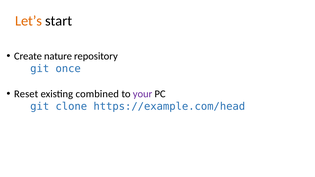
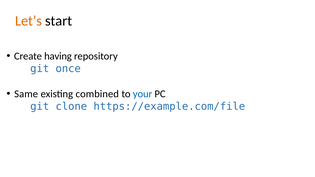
nature: nature -> having (58, 56)
Reset: Reset -> Same (26, 94)
your colour: purple -> blue (143, 94)
https://example.com/head: https://example.com/head -> https://example.com/file (169, 107)
